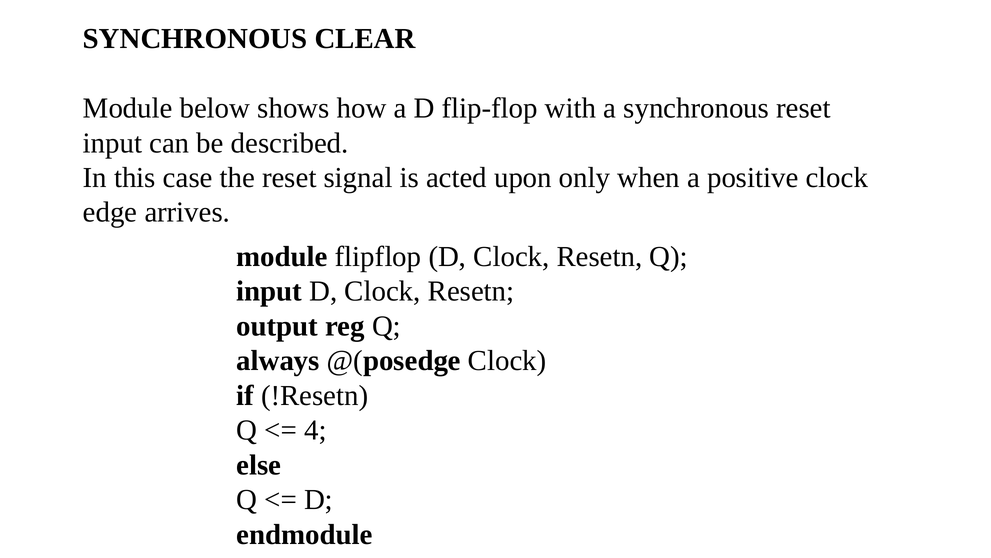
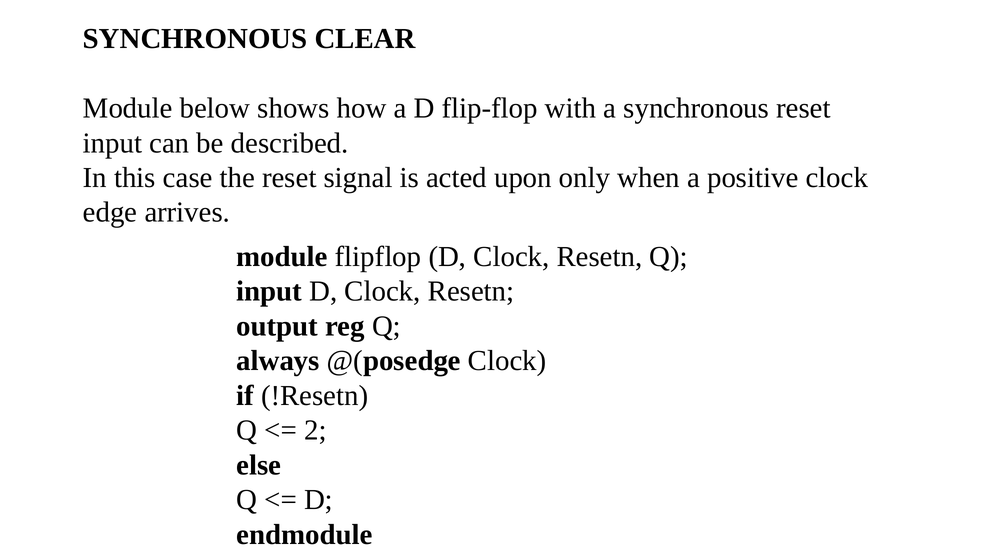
4: 4 -> 2 (315, 430)
